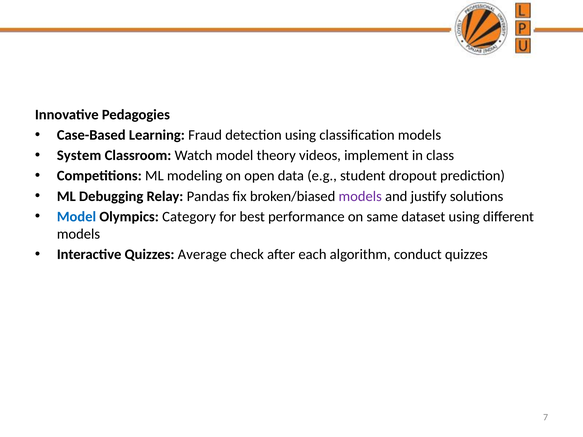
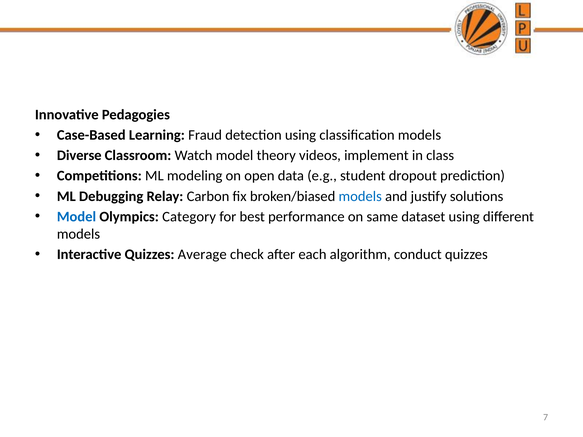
System: System -> Diverse (79, 156)
Pandas: Pandas -> Carbon (208, 196)
models colour: purple -> blue (360, 196)
